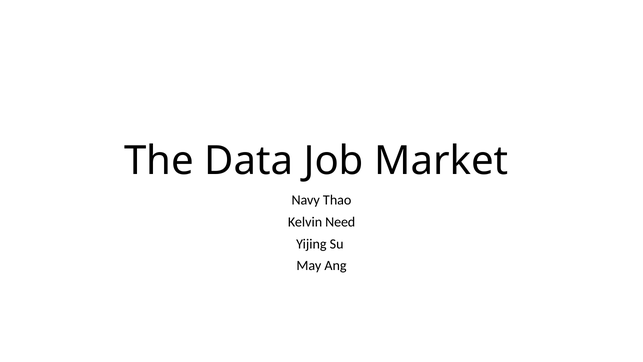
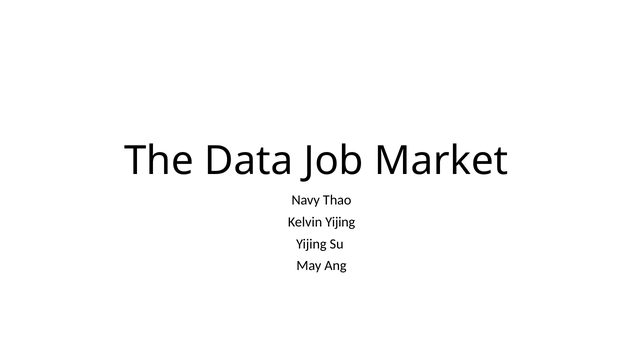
Kelvin Need: Need -> Yijing (340, 222)
